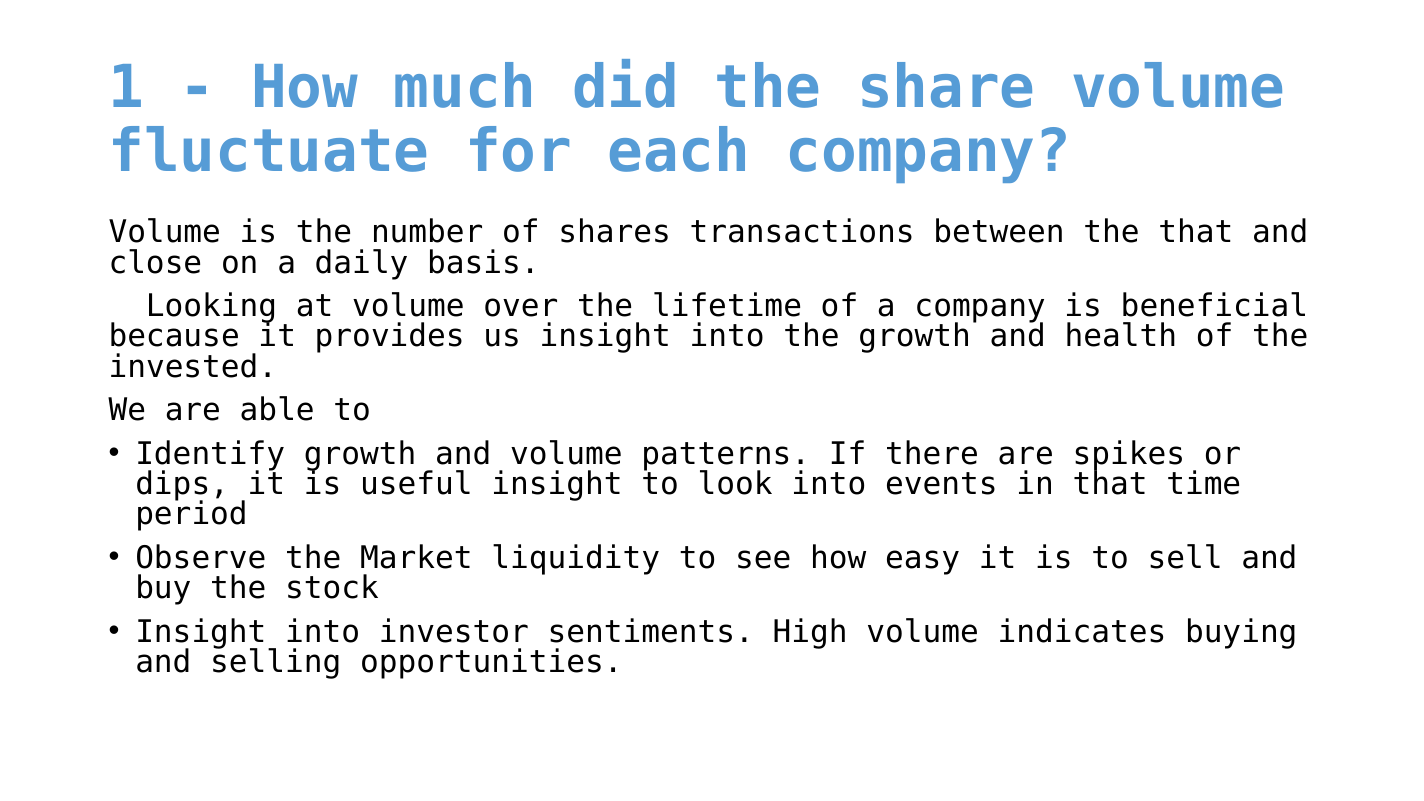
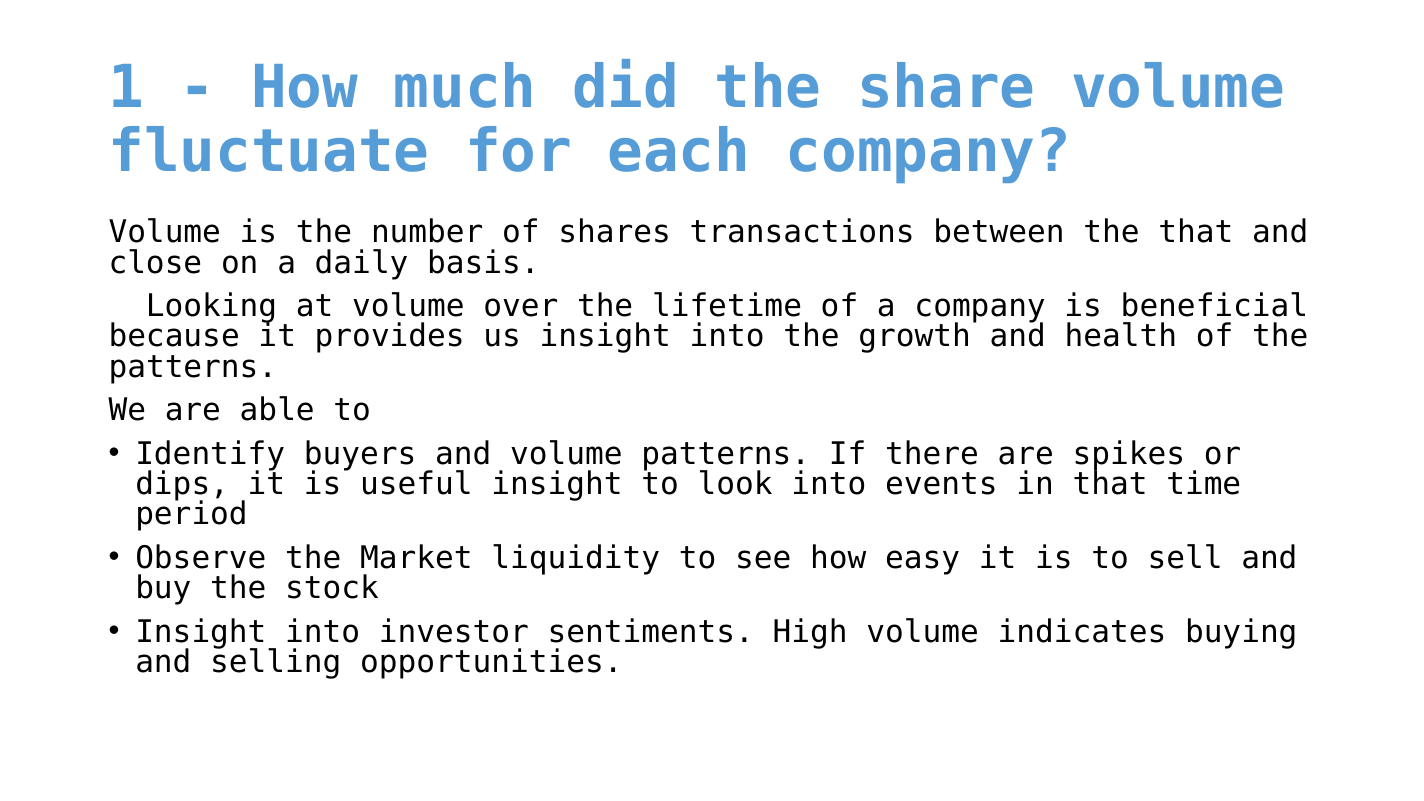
invested: invested -> patterns (193, 367)
Identify growth: growth -> buyers (360, 454)
